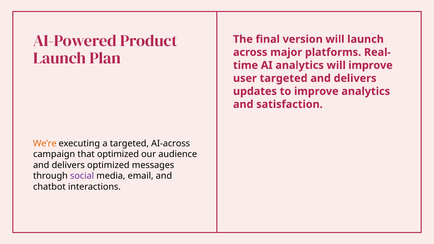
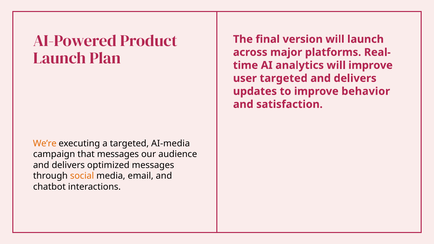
improve analytics: analytics -> behavior (366, 91)
AI-across: AI-across -> AI-media (171, 143)
that optimized: optimized -> messages (118, 154)
social colour: purple -> orange (82, 176)
